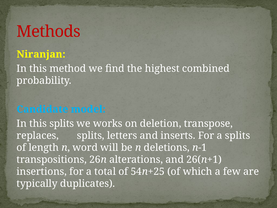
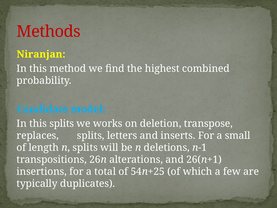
a splits: splits -> small (238, 135)
n word: word -> splits (85, 147)
